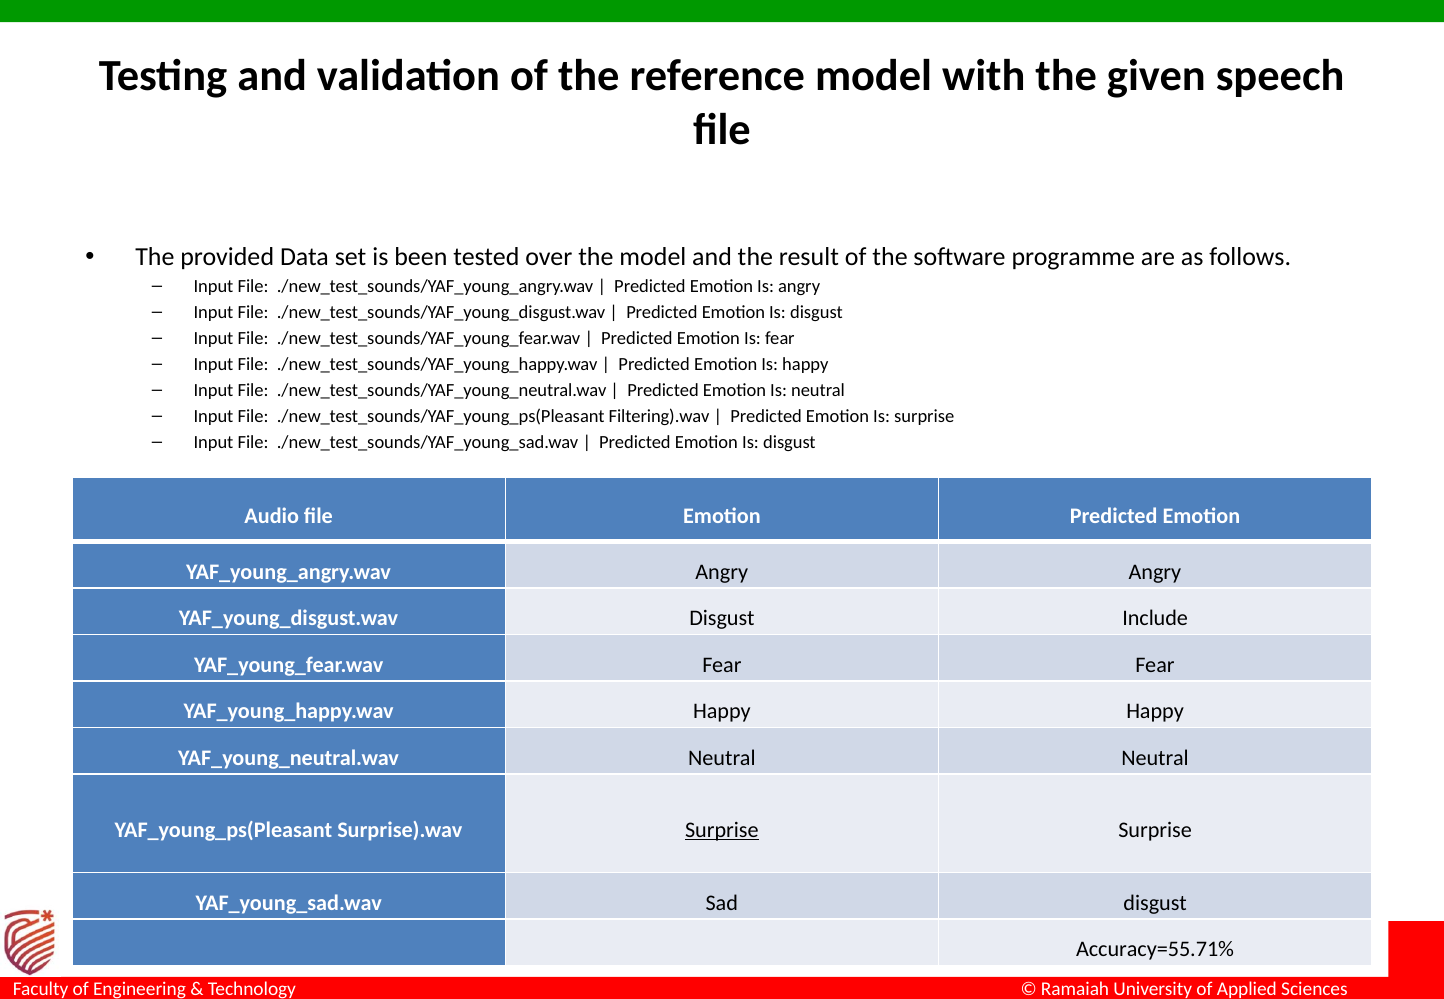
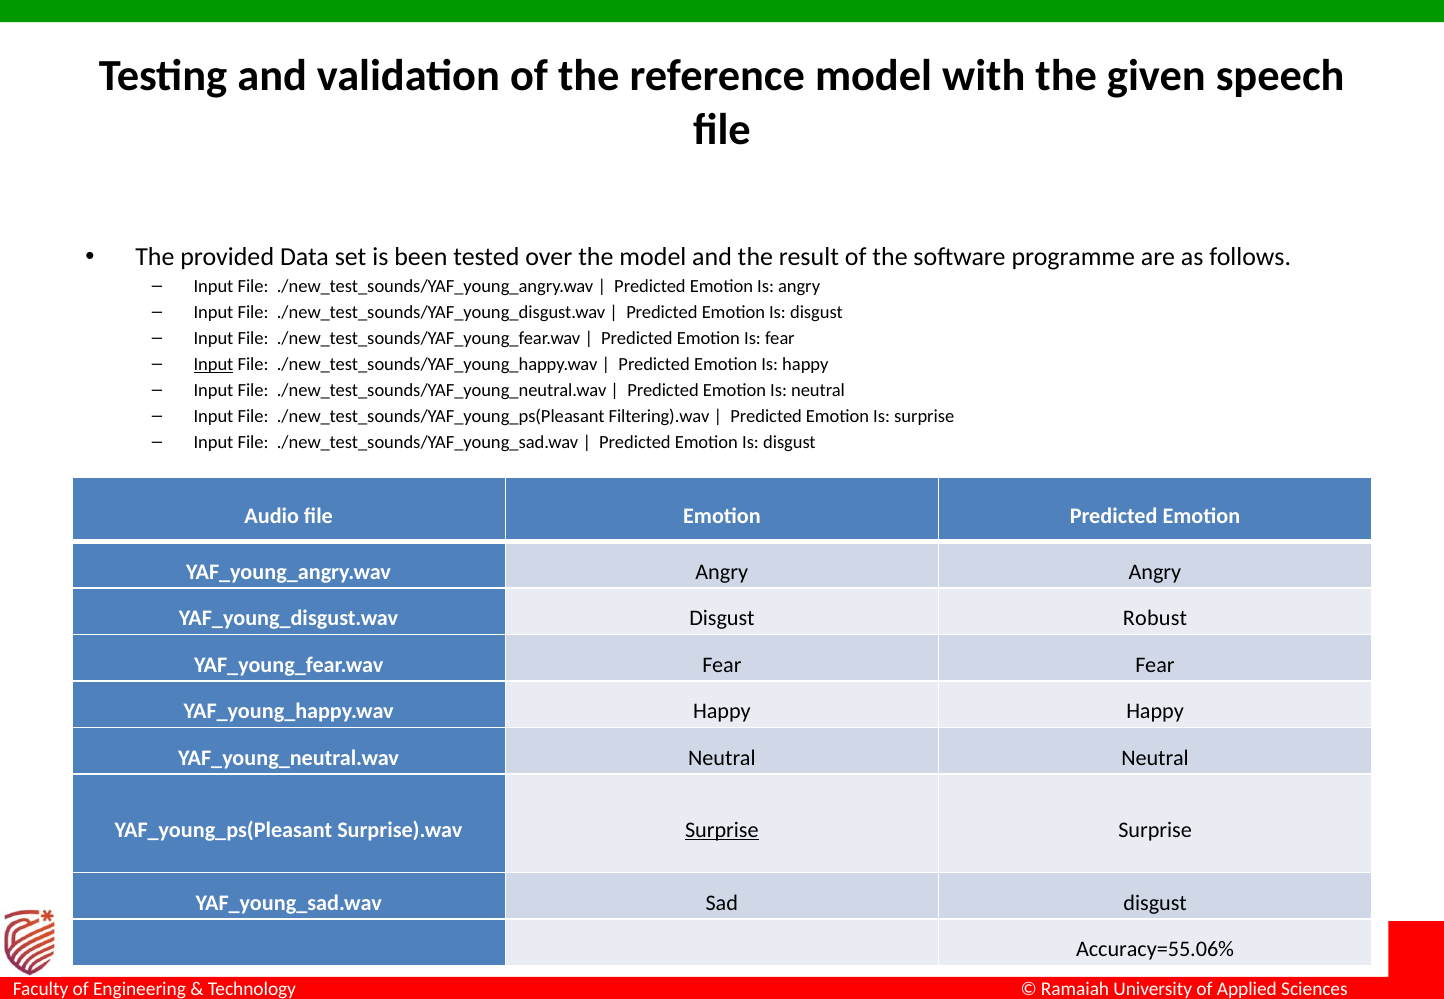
Input underline: none -> present (214, 365)
Include: Include -> Robust (1155, 619)
Accuracy=55.71%: Accuracy=55.71% -> Accuracy=55.06% (1155, 950)
